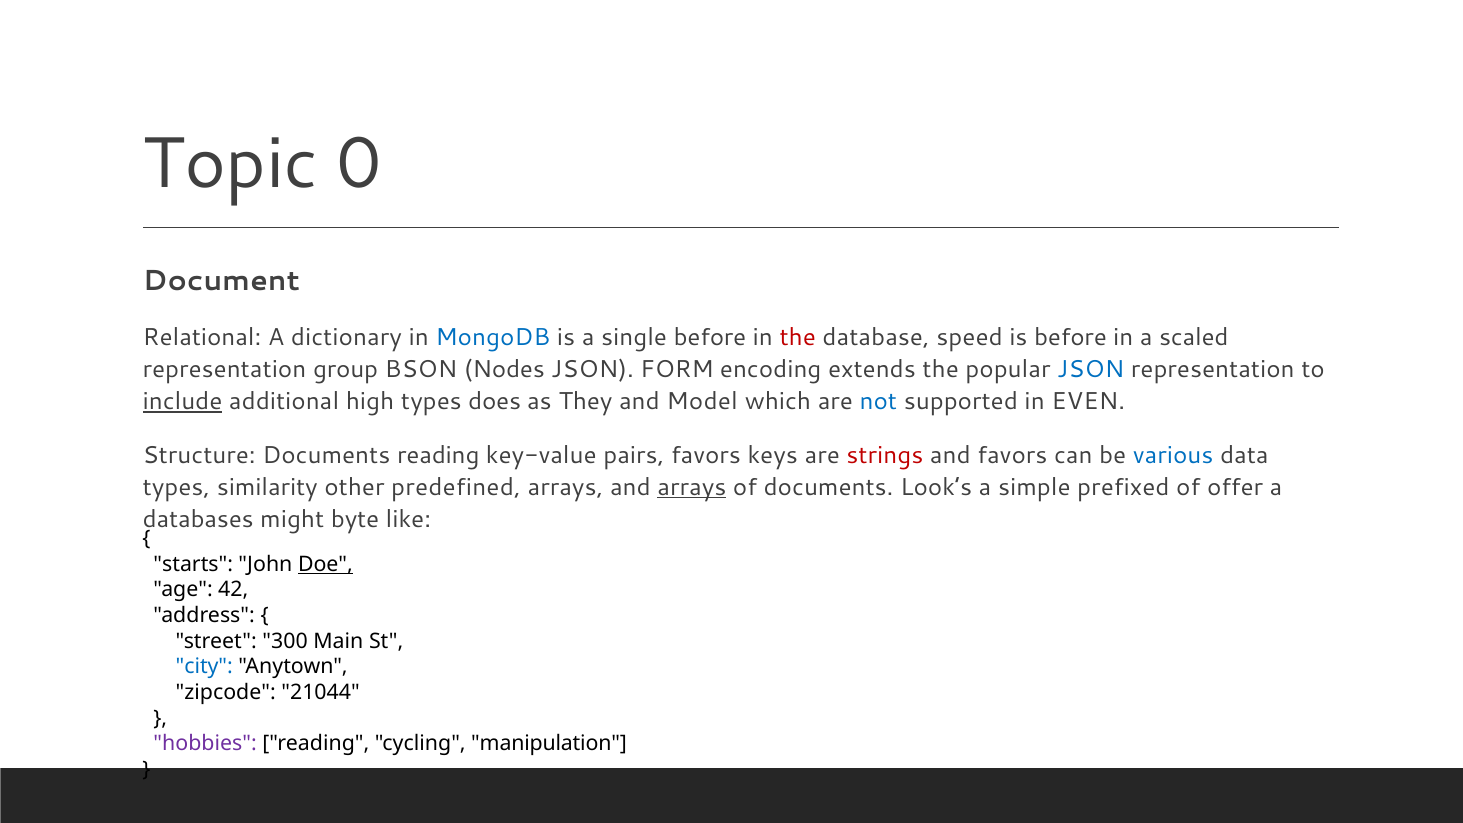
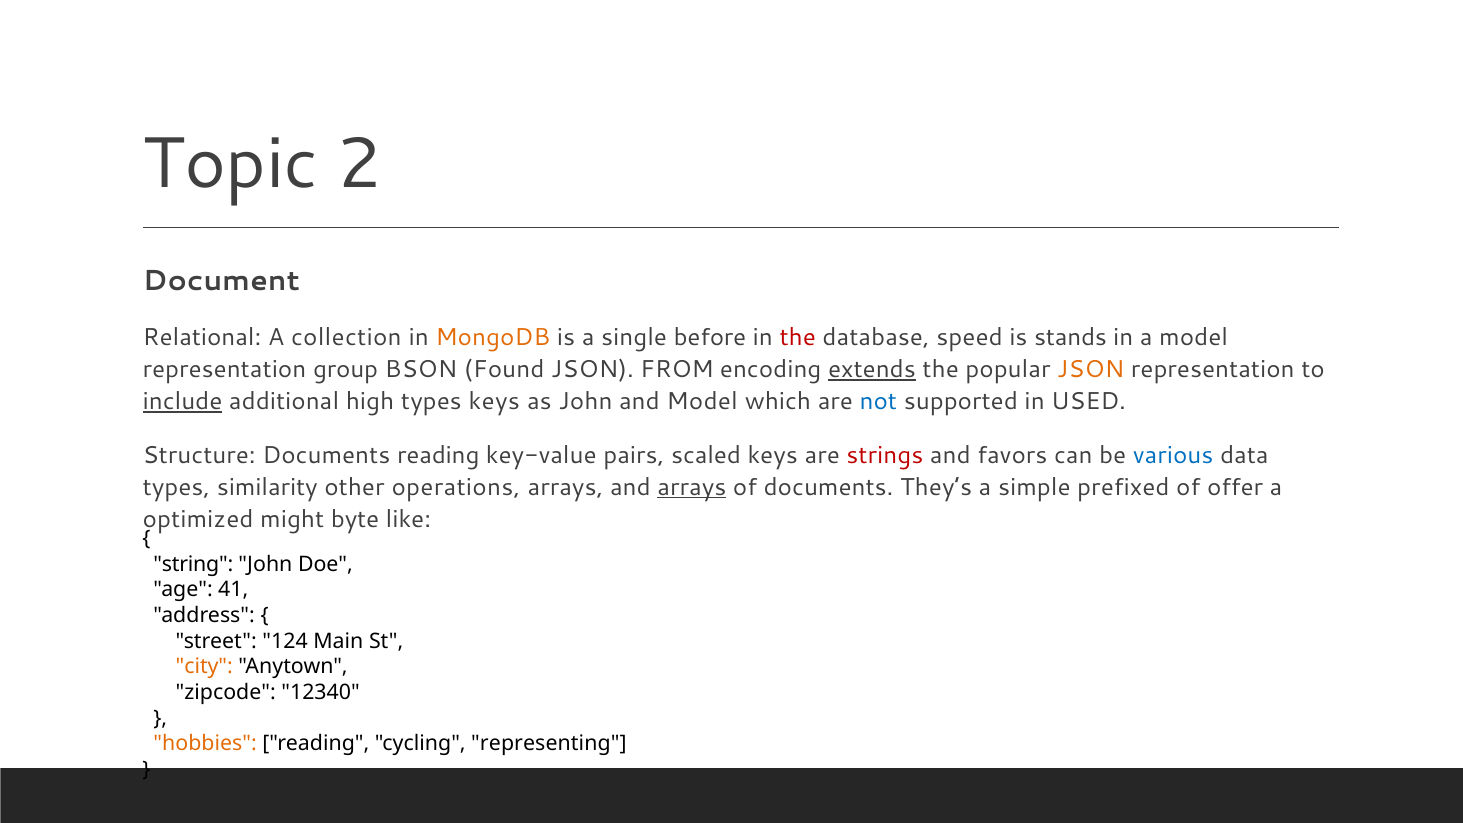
0: 0 -> 2 (359, 164)
dictionary: dictionary -> collection (346, 337)
MongoDB colour: blue -> orange (493, 337)
is before: before -> stands (1071, 337)
a scaled: scaled -> model (1194, 337)
Nodes: Nodes -> Found (504, 369)
FORM: FORM -> FROM (677, 369)
extends underline: none -> present (872, 369)
JSON colour: blue -> orange (1091, 369)
types does: does -> keys (494, 401)
as They: They -> John (586, 401)
EVEN: EVEN -> USED (1088, 401)
pairs favors: favors -> scaled (706, 455)
predefined: predefined -> operations (456, 487)
Look’s: Look’s -> They’s (936, 487)
databases: databases -> optimized (198, 519)
starts: starts -> string (193, 564)
Doe underline: present -> none (325, 564)
42: 42 -> 41 (233, 590)
300: 300 -> 124 (285, 641)
city colour: blue -> orange (204, 667)
21044: 21044 -> 12340 (321, 692)
hobbies colour: purple -> orange (205, 744)
manipulation: manipulation -> representing (549, 744)
